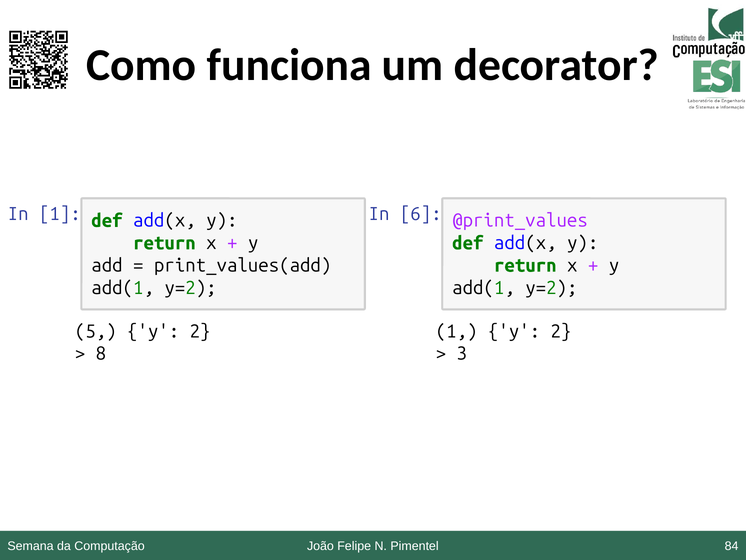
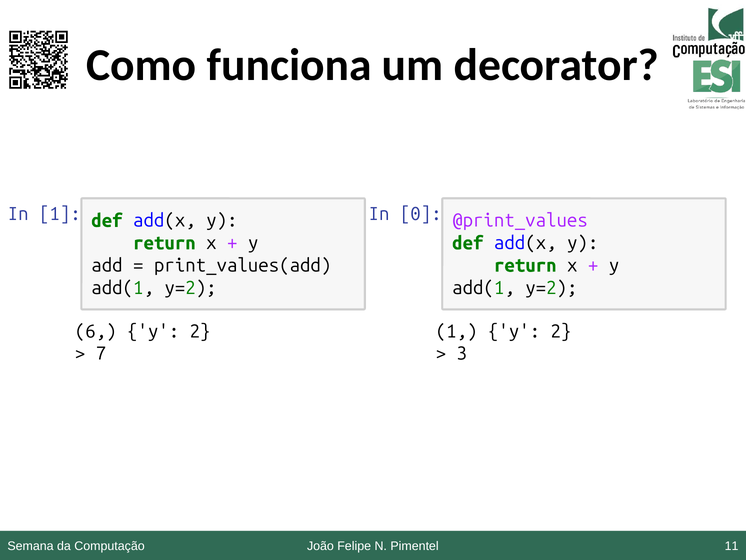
6: 6 -> 0 (421, 214)
5: 5 -> 6 (96, 331)
8: 8 -> 7 (101, 354)
84: 84 -> 11 (732, 545)
